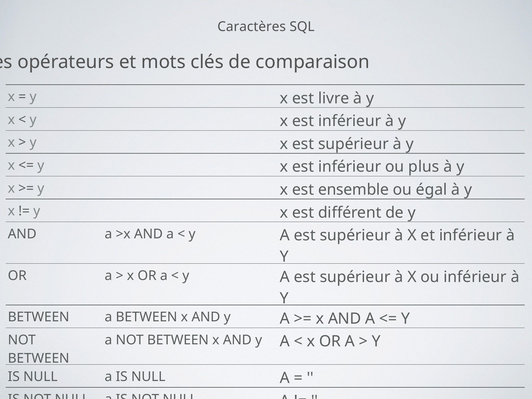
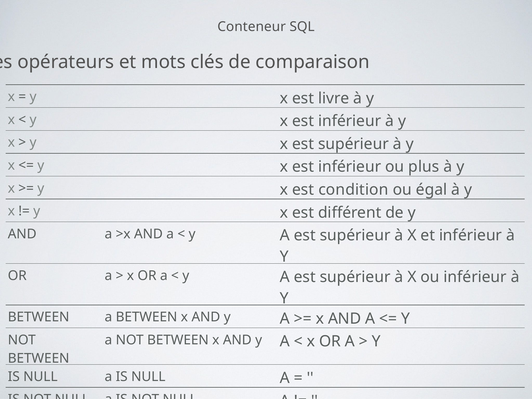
Caractères: Caractères -> Conteneur (252, 27)
ensemble: ensemble -> condition (353, 190)
